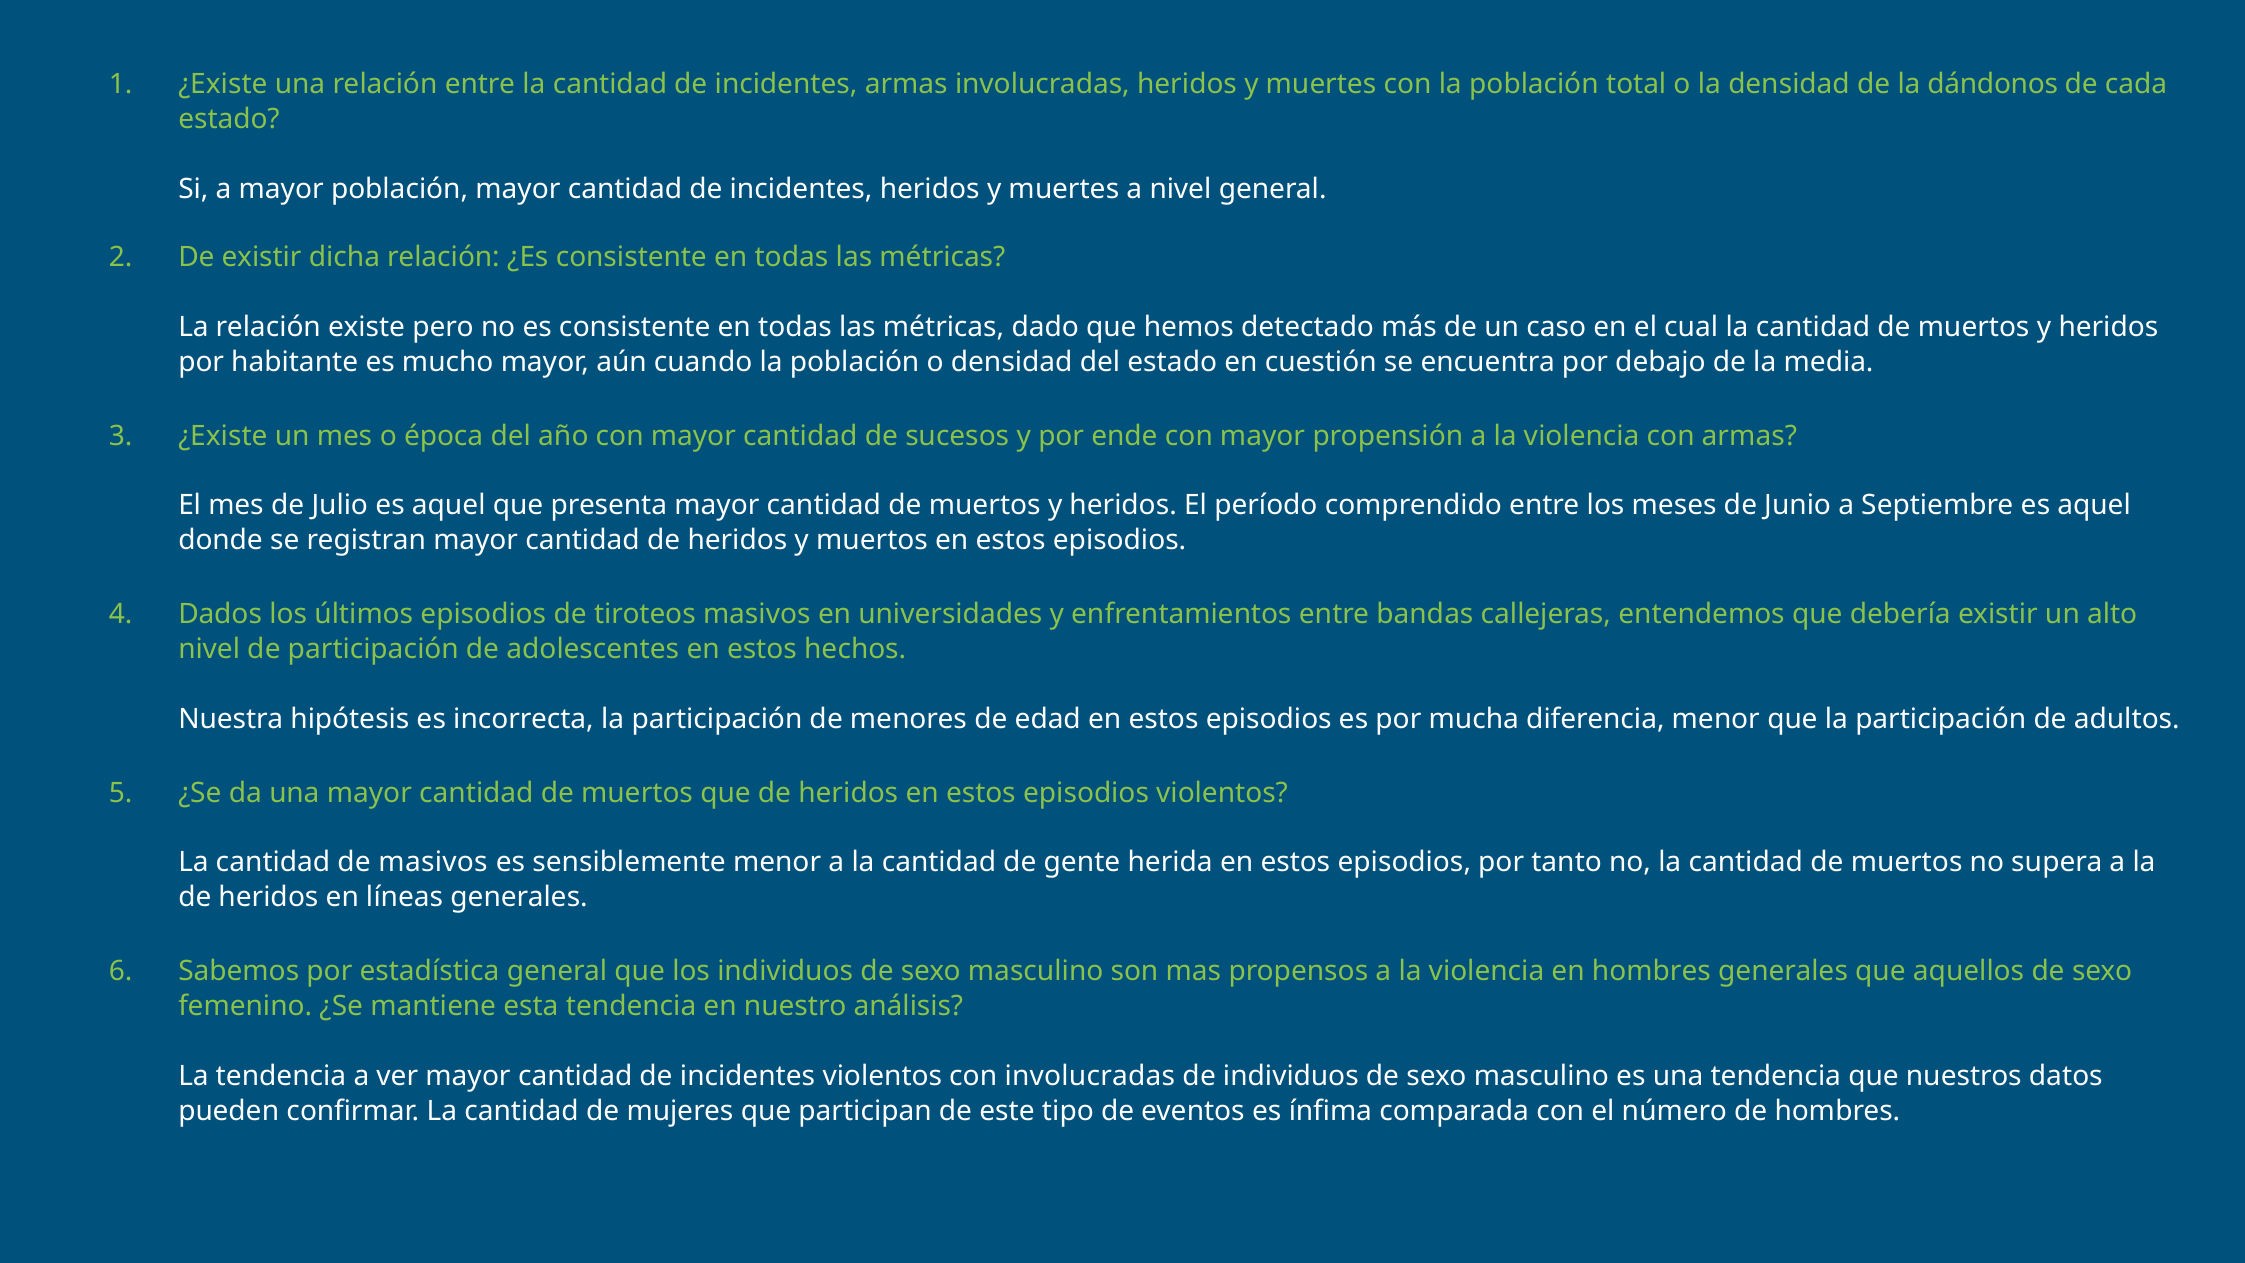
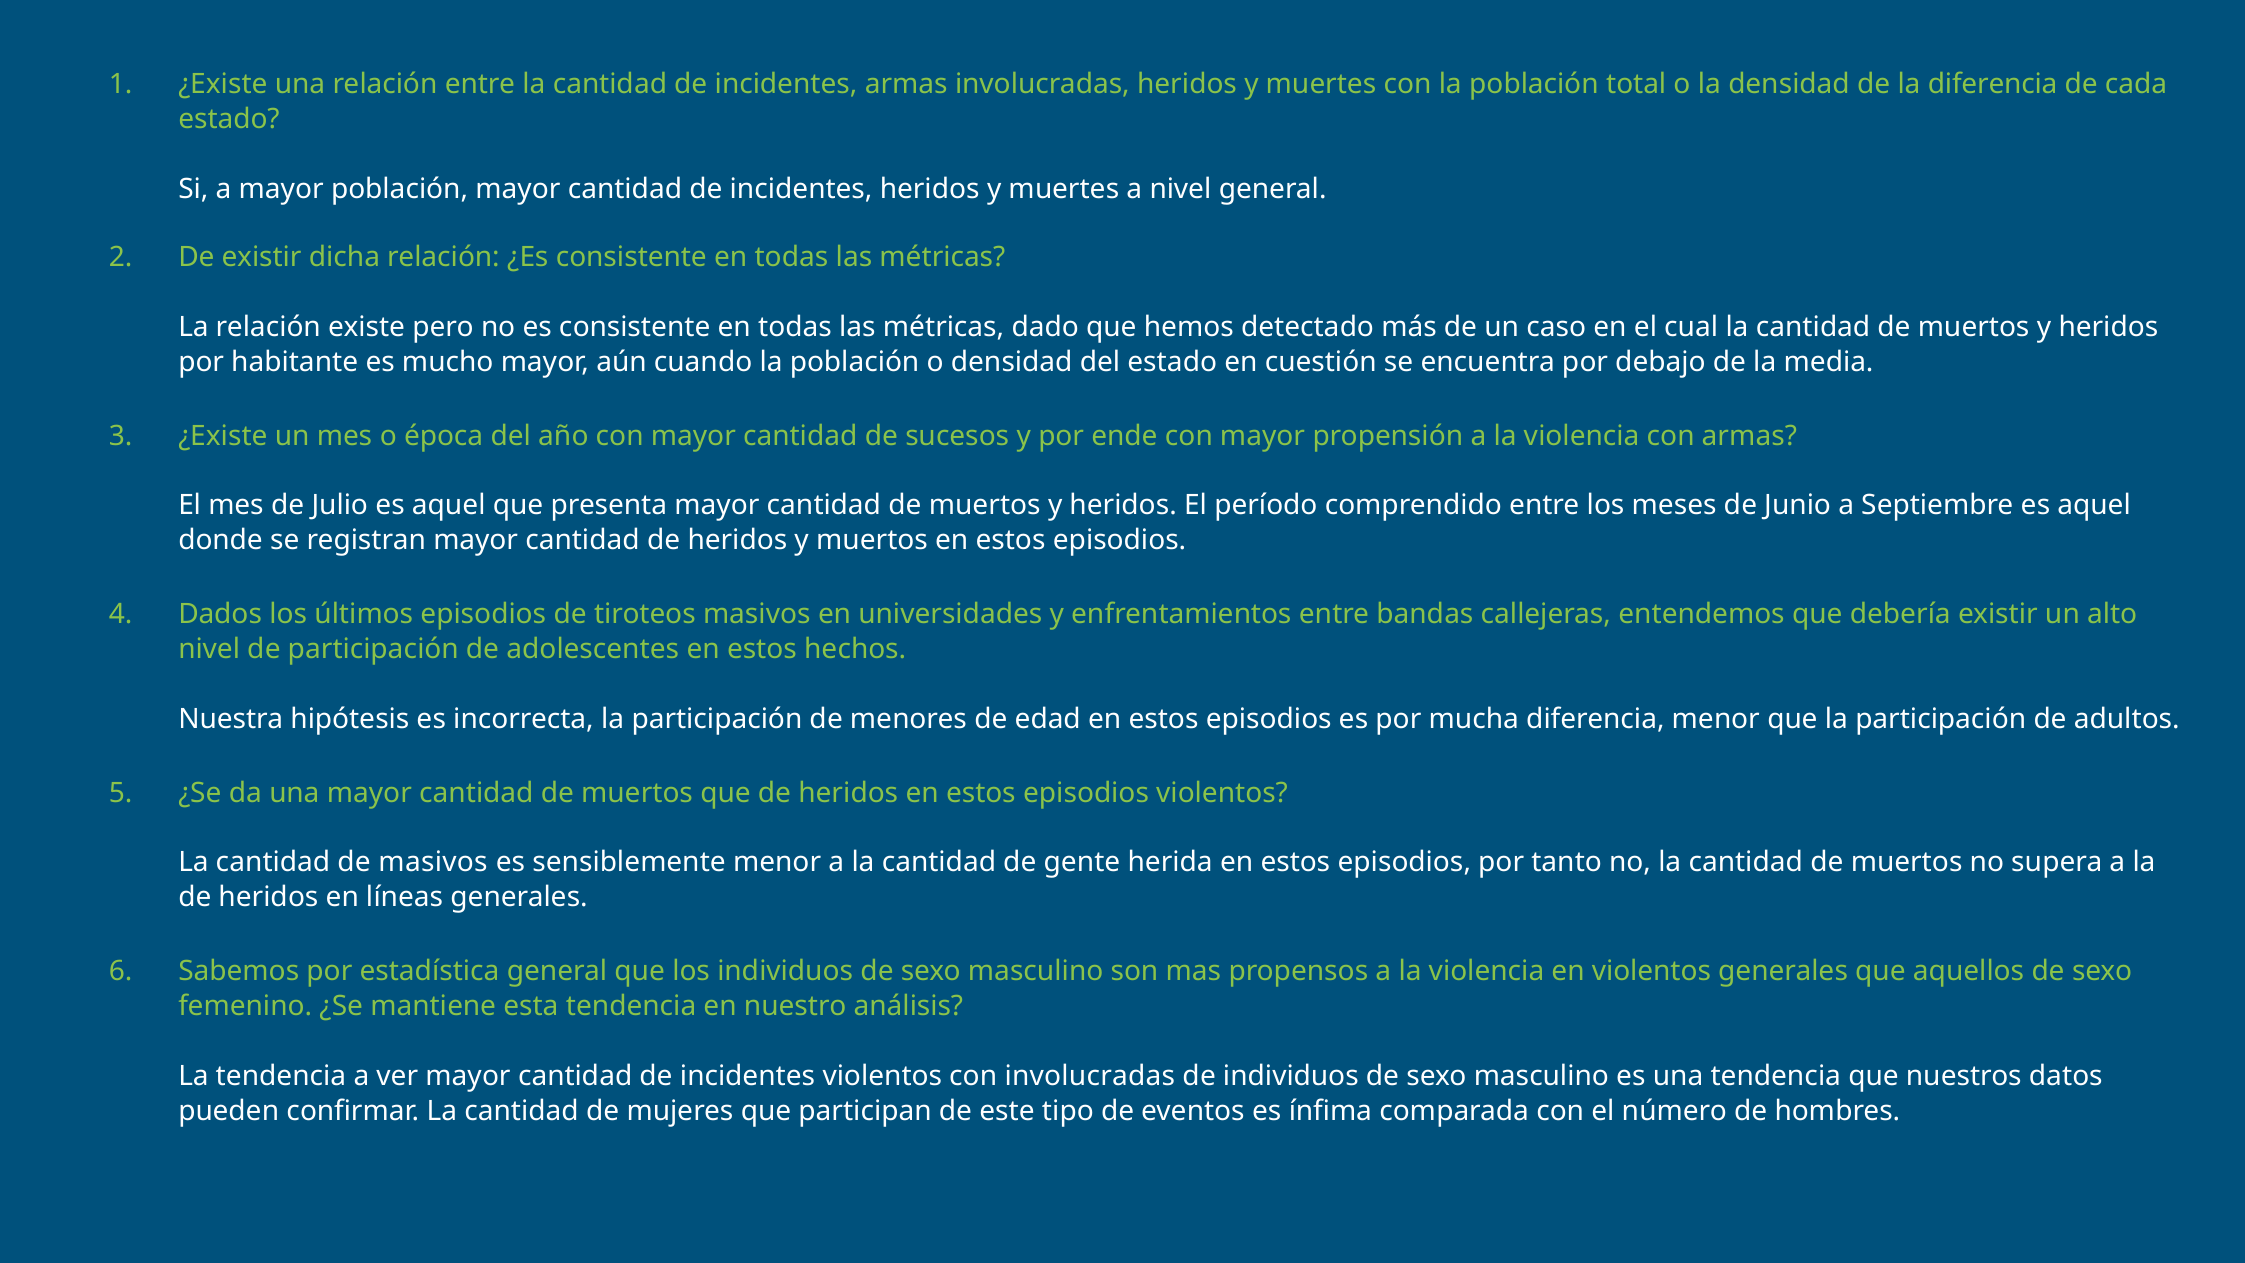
la dándonos: dándonos -> diferencia (1993, 84)
en hombres: hombres -> violentos (1651, 971)
